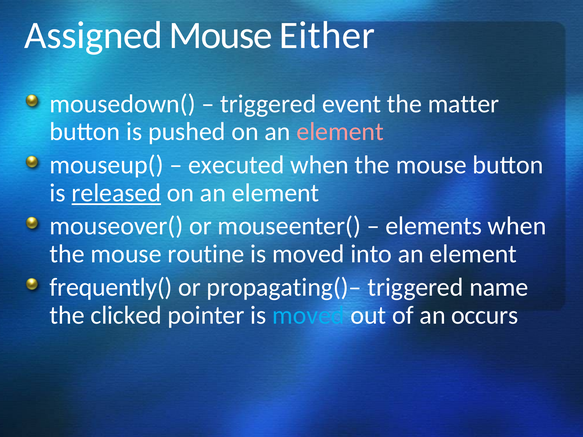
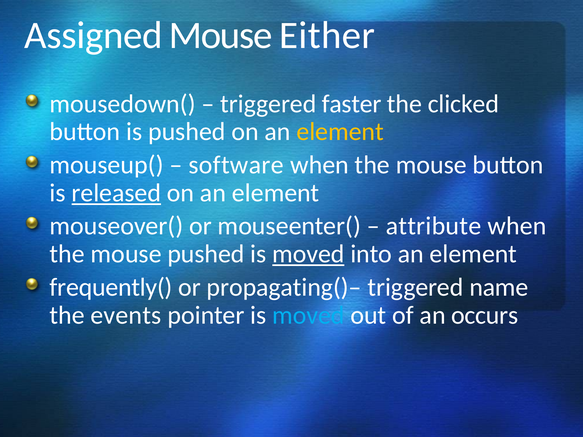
event: event -> faster (352, 104)
matter: matter -> clicked (463, 104)
element colour: pink -> yellow (340, 132)
executed: executed -> software (236, 165)
elements: elements -> attribute (434, 226)
mouse routine: routine -> pushed (206, 254)
moved underline: none -> present (308, 254)
clicked: clicked -> events (126, 315)
